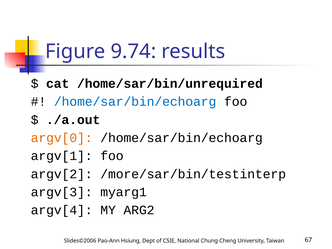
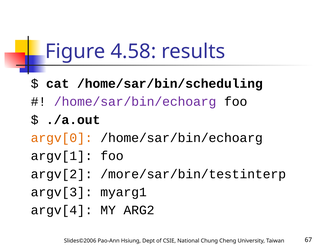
9.74: 9.74 -> 4.58 (133, 51)
/home/sar/bin/unrequired: /home/sar/bin/unrequired -> /home/sar/bin/scheduling (170, 84)
/home/sar/bin/echoarg colour: blue -> purple (135, 102)
